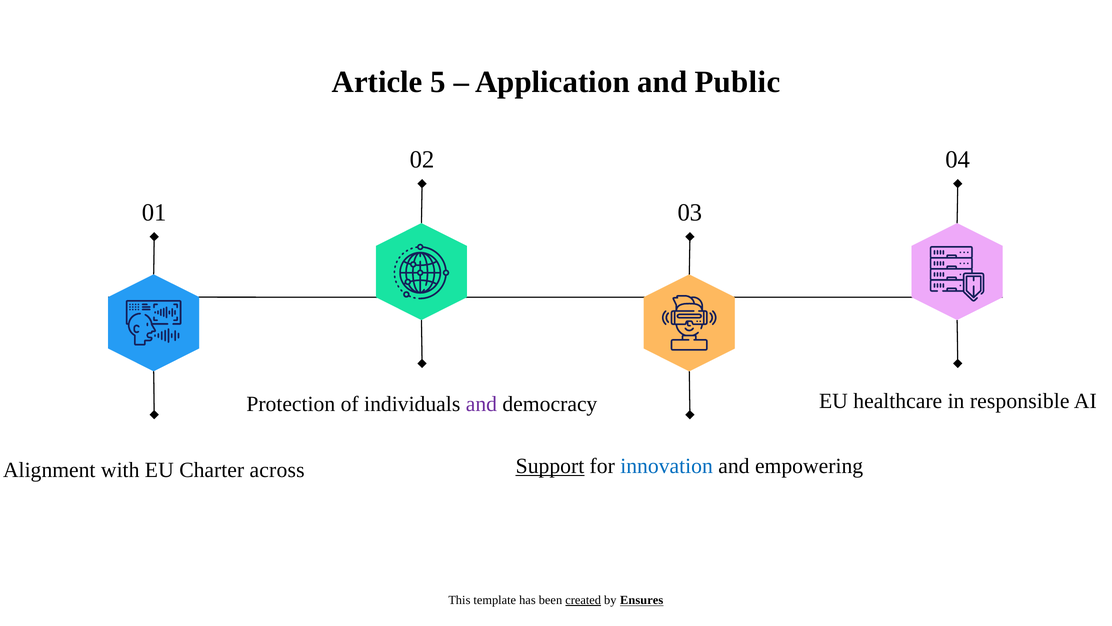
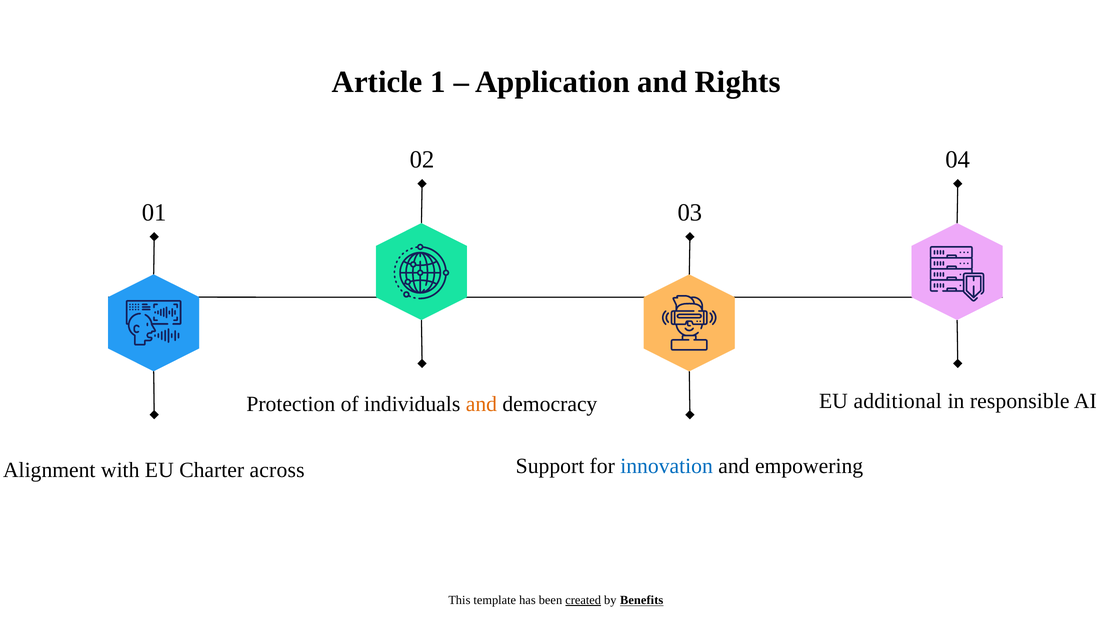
5: 5 -> 1 (438, 82)
Public: Public -> Rights (738, 82)
healthcare: healthcare -> additional (898, 401)
and colour: purple -> orange (481, 404)
Support underline: present -> none (550, 466)
Ensures: Ensures -> Benefits (642, 600)
